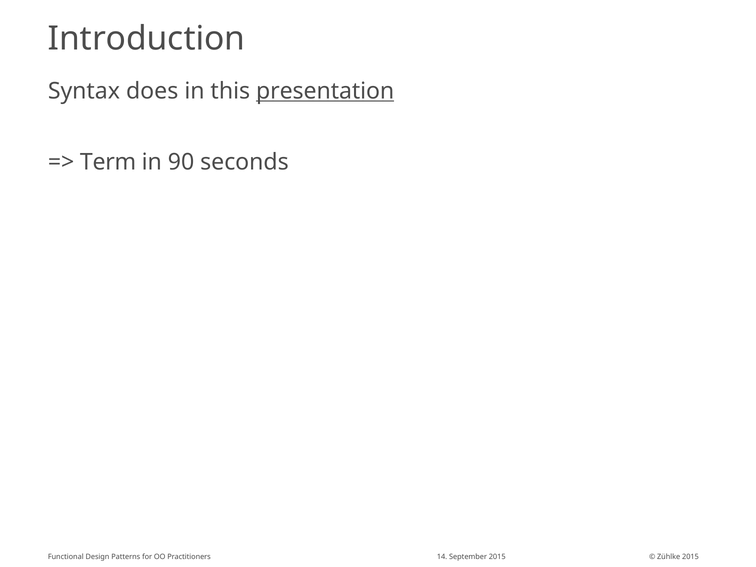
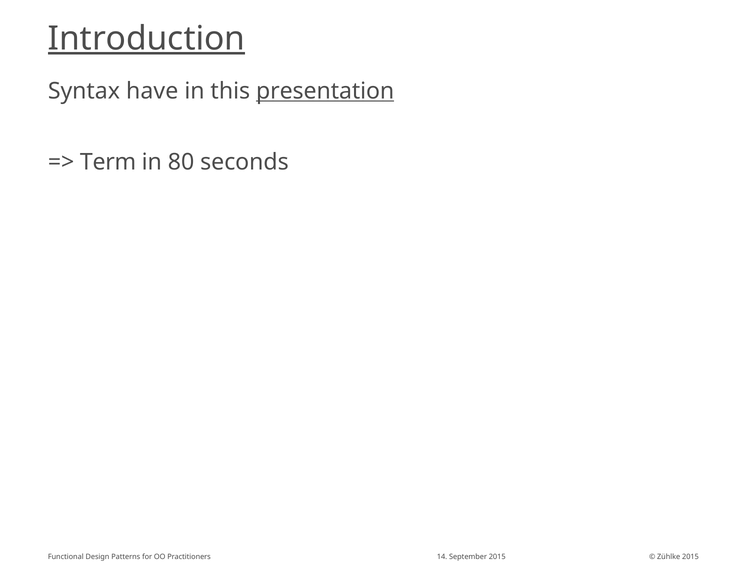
Introduction underline: none -> present (147, 39)
does: does -> have (152, 91)
90: 90 -> 80 (181, 162)
